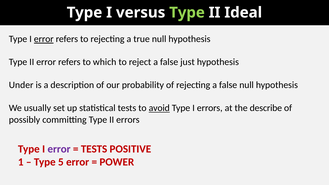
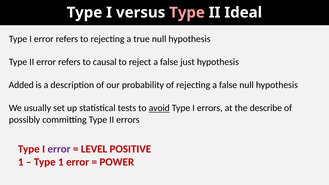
Type colour: light green -> pink (187, 13)
error underline: present -> none (44, 39)
which: which -> causal (105, 62)
Under: Under -> Added (21, 85)
TESTS: TESTS -> LEVEL (94, 149)
Type 5: 5 -> 1 (61, 162)
